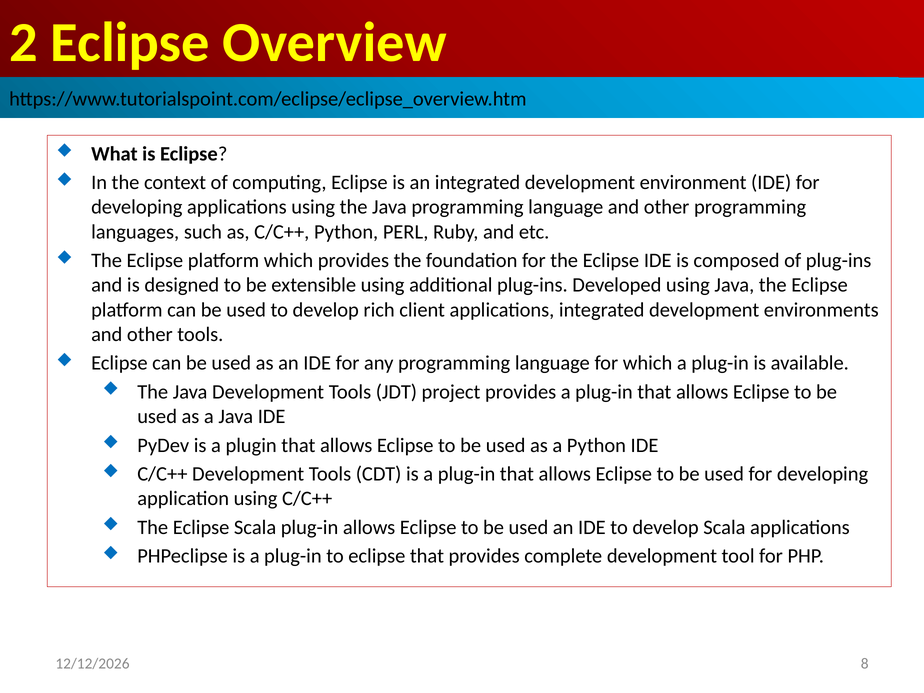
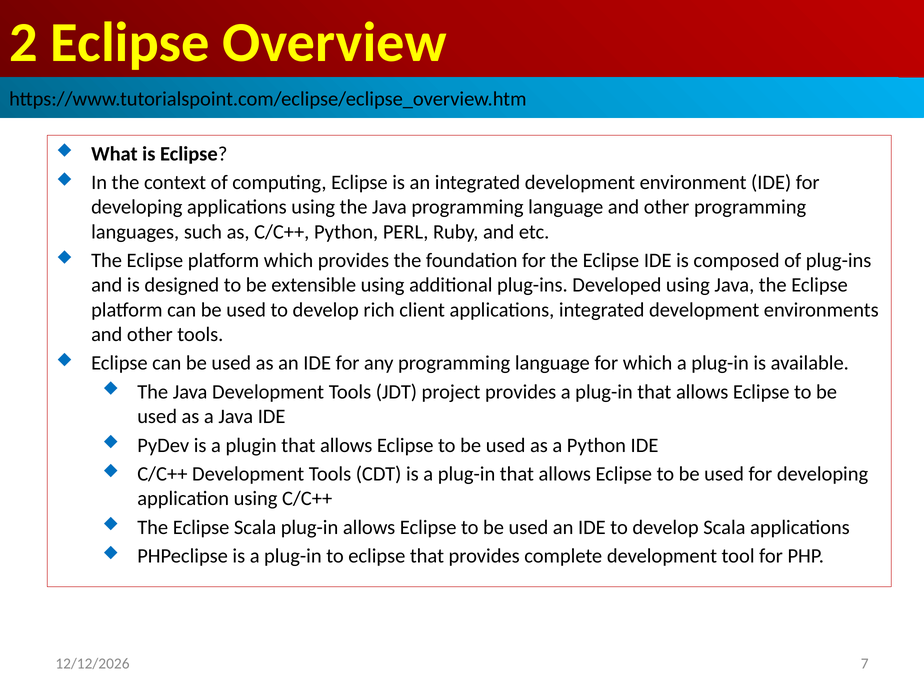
8: 8 -> 7 (865, 664)
